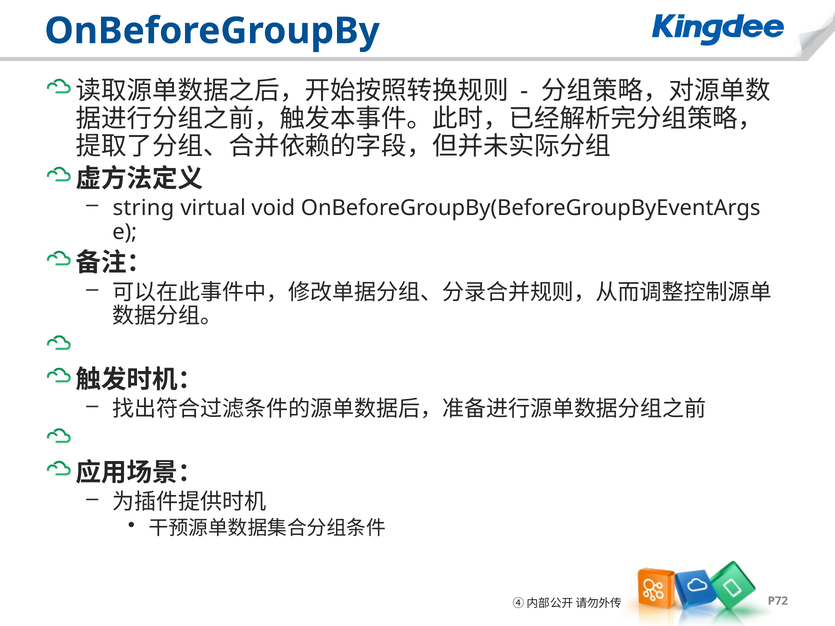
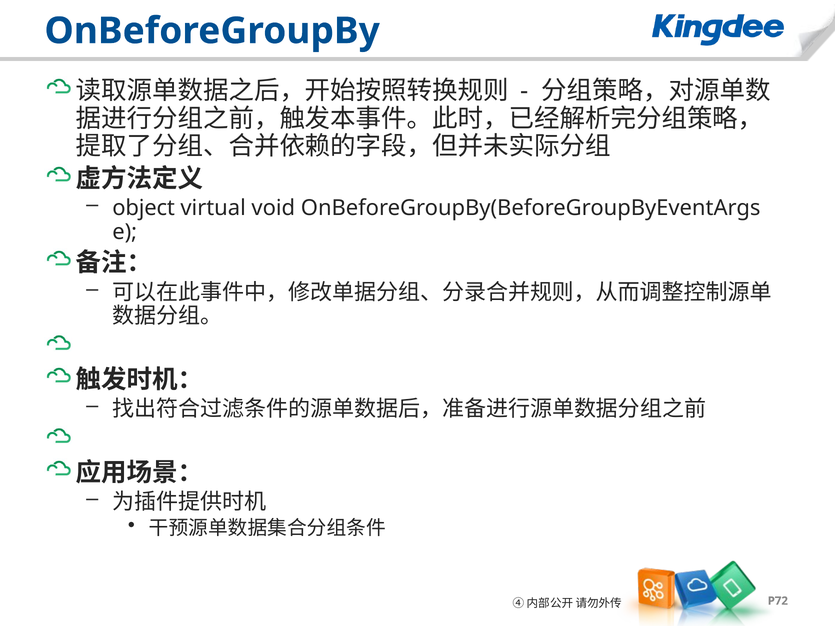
string: string -> object (144, 208)
